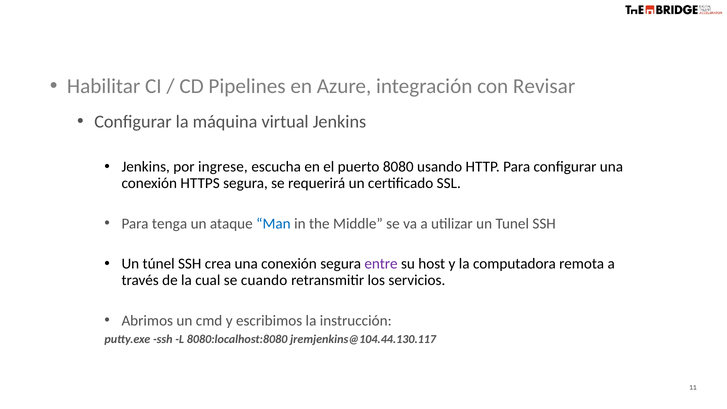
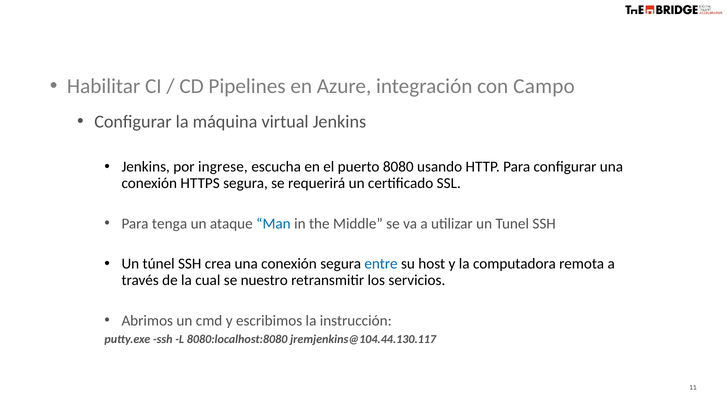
Revisar: Revisar -> Campo (544, 86)
entre colour: purple -> blue (381, 264)
cuando: cuando -> nuestro (264, 280)
